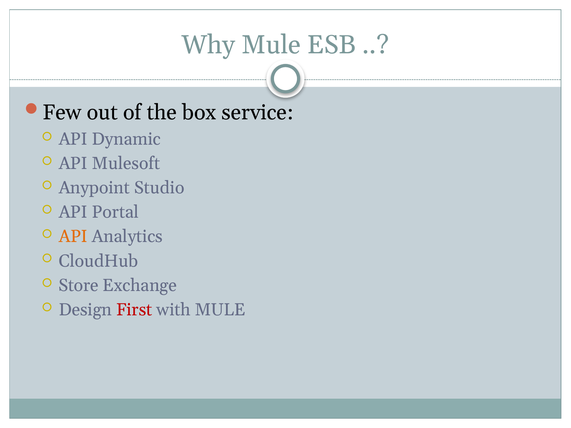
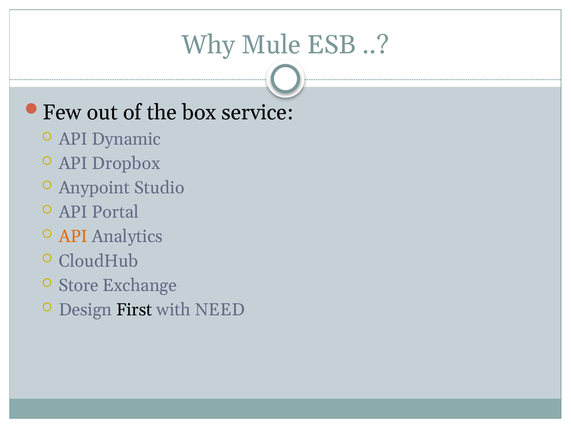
Mulesoft: Mulesoft -> Dropbox (126, 163)
First colour: red -> black (134, 310)
with MULE: MULE -> NEED (220, 310)
